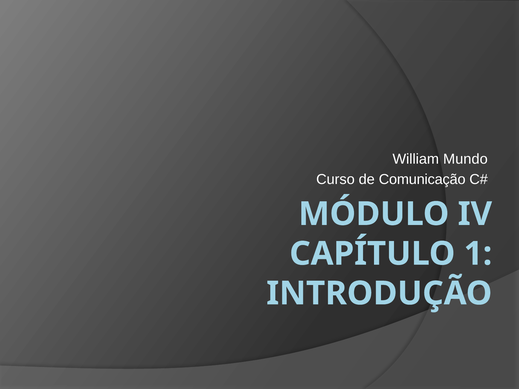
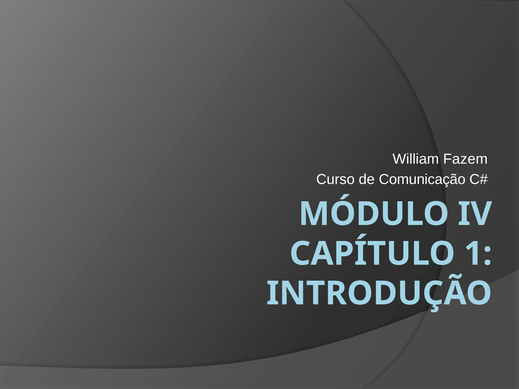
Mundo: Mundo -> Fazem (465, 159)
